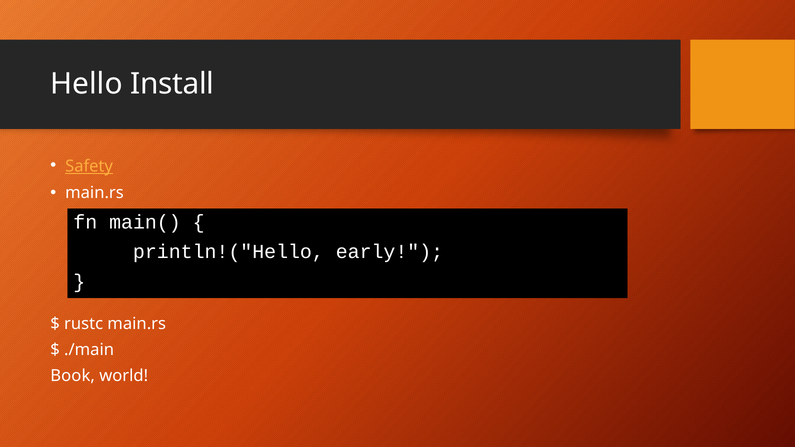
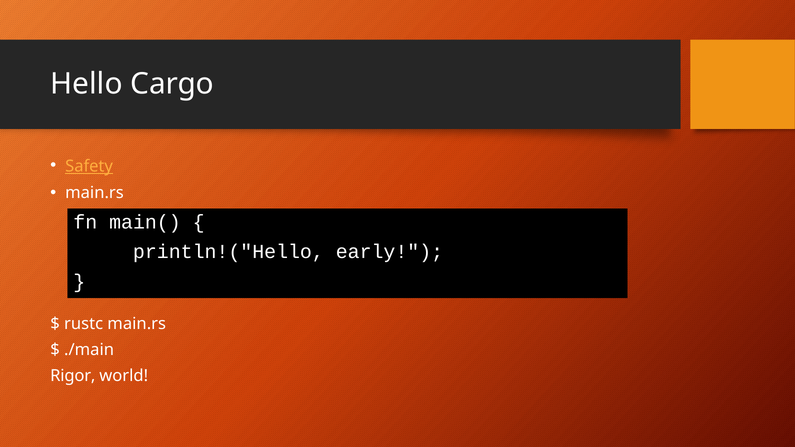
Install: Install -> Cargo (172, 84)
Book: Book -> Rigor (73, 376)
